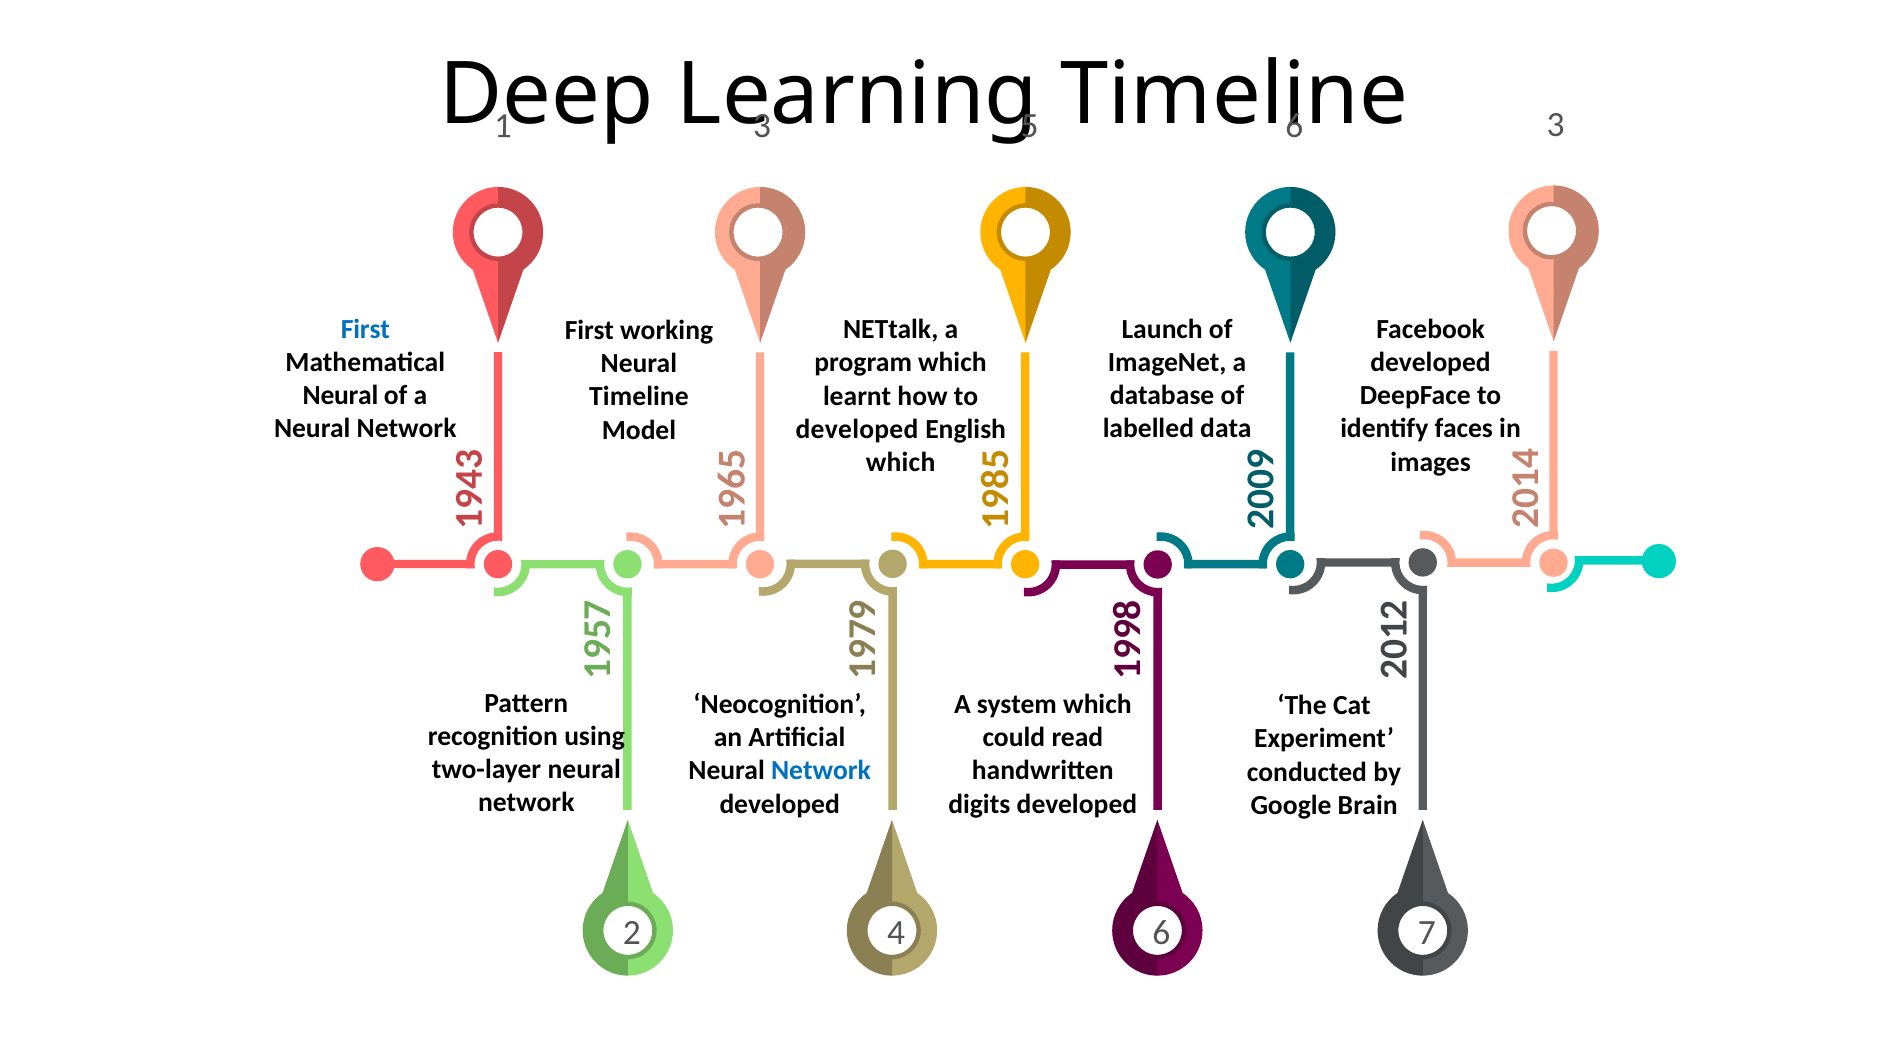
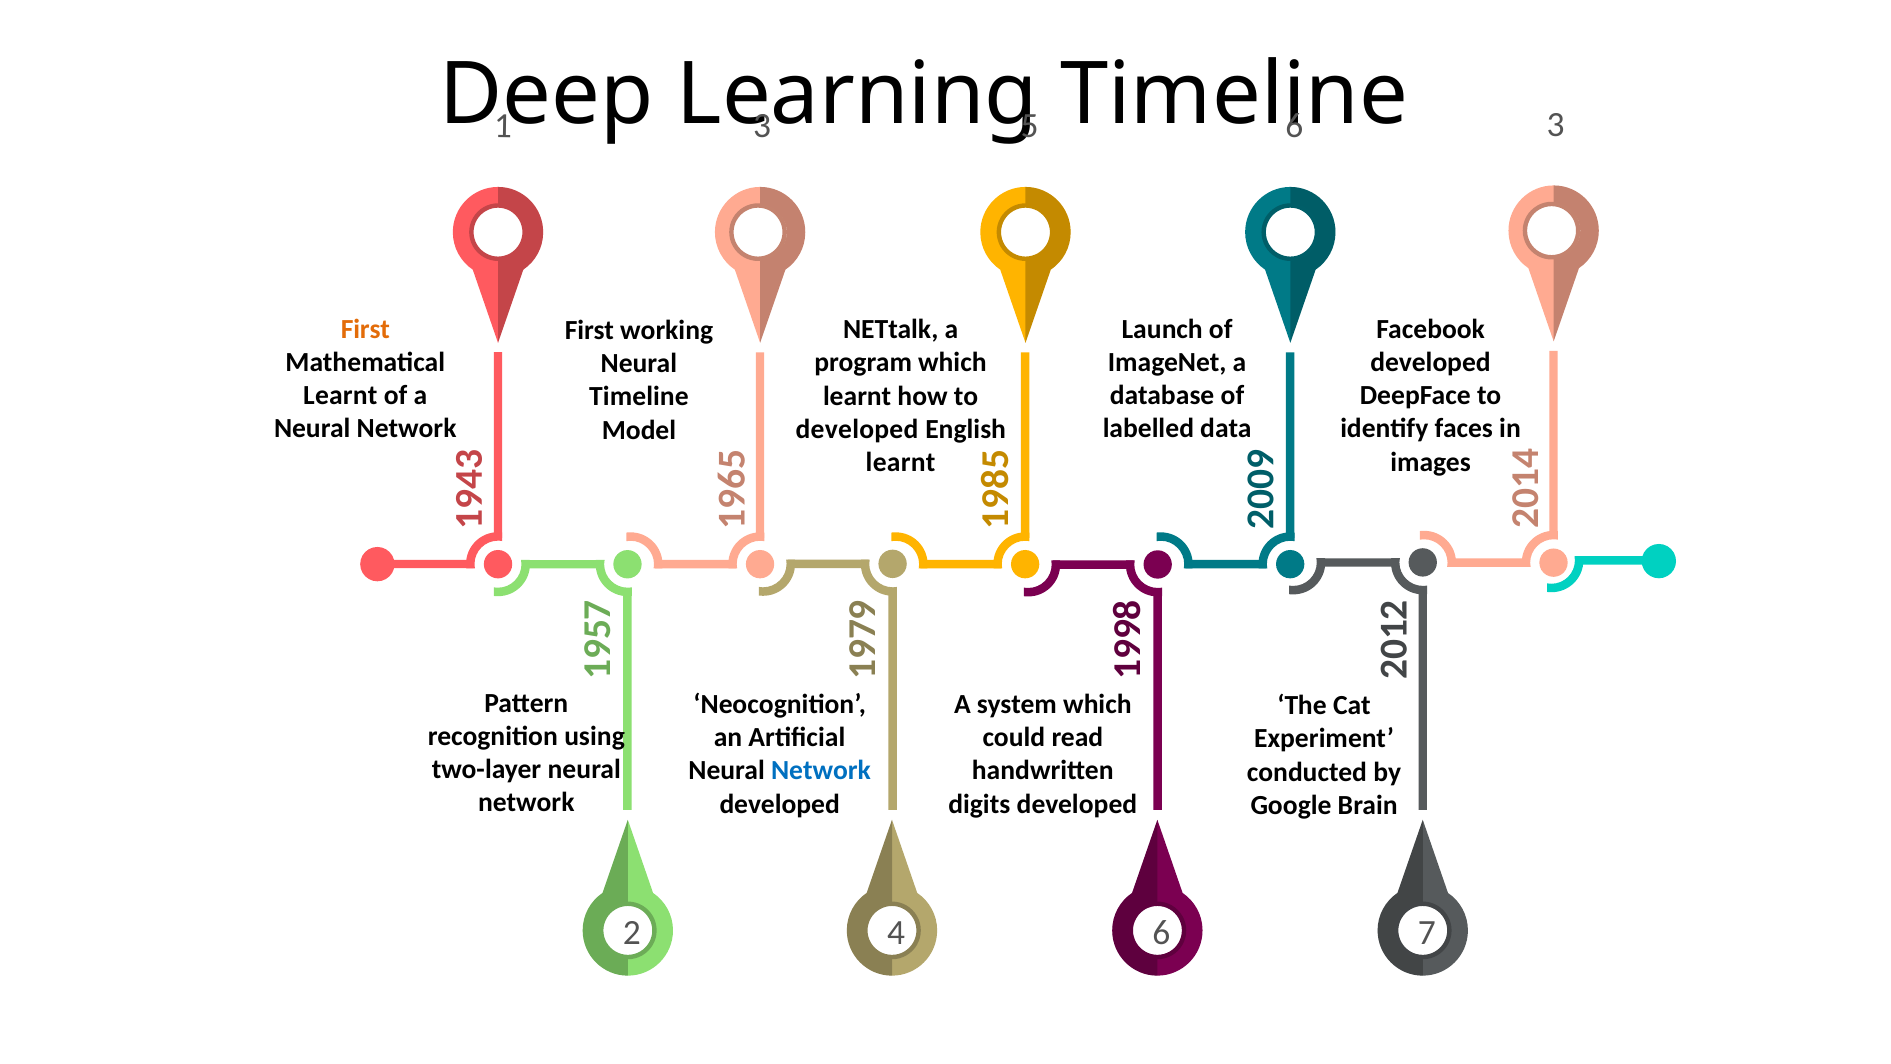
First colour: blue -> orange (365, 329)
Neural: Neural -> Learnt (340, 395)
which: which -> learnt (901, 462)
